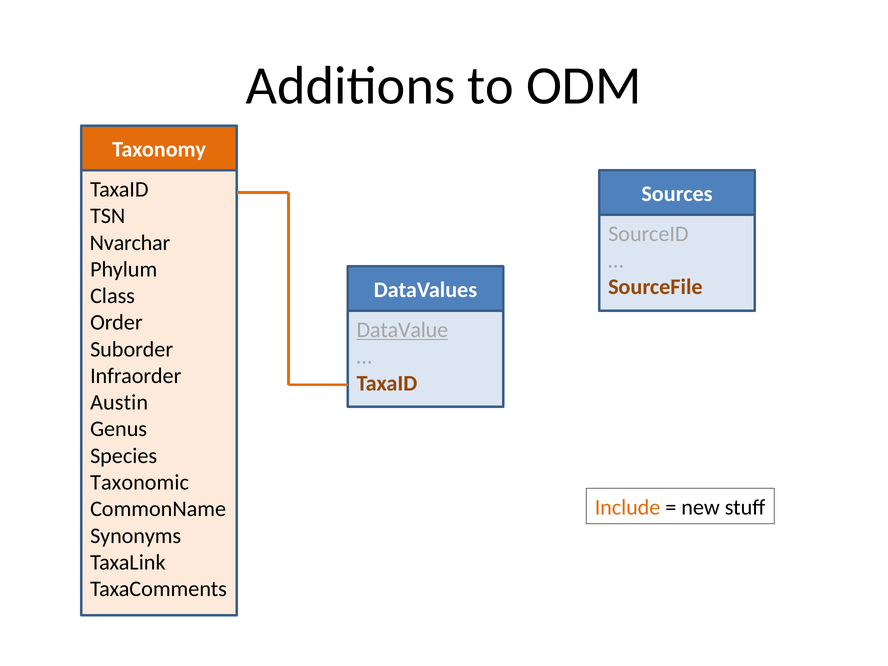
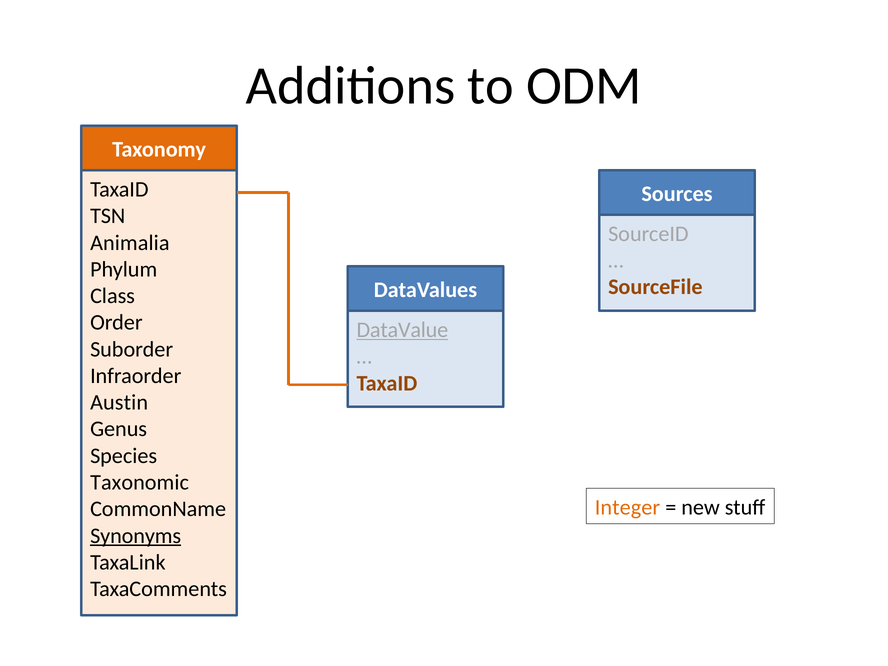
Nvarchar: Nvarchar -> Animalia (130, 243)
Include: Include -> Integer (627, 508)
Synonyms underline: none -> present (136, 536)
